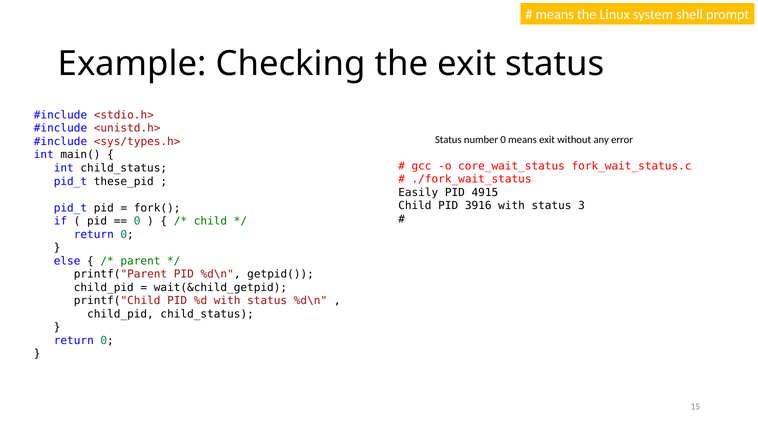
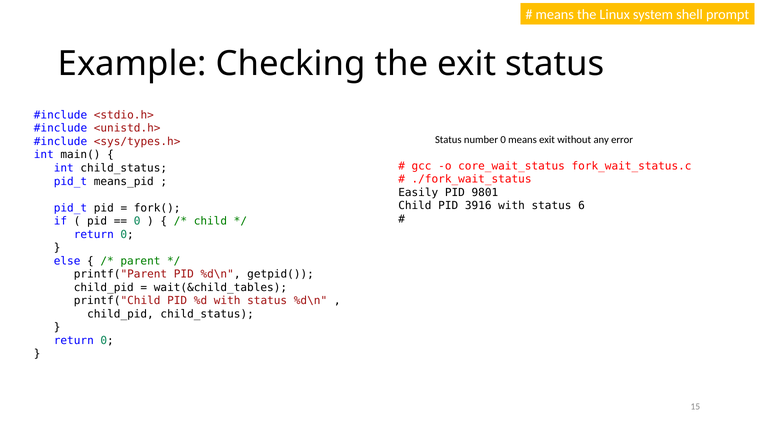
these_pid: these_pid -> means_pid (124, 182)
4915: 4915 -> 9801 (485, 193)
3: 3 -> 6 (582, 206)
wait(&child_getpid: wait(&child_getpid -> wait(&child_tables (220, 288)
